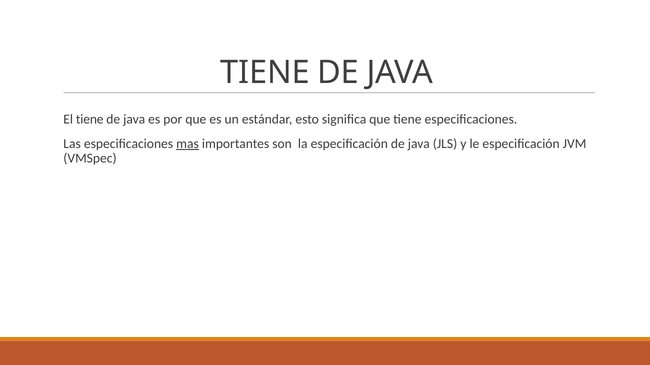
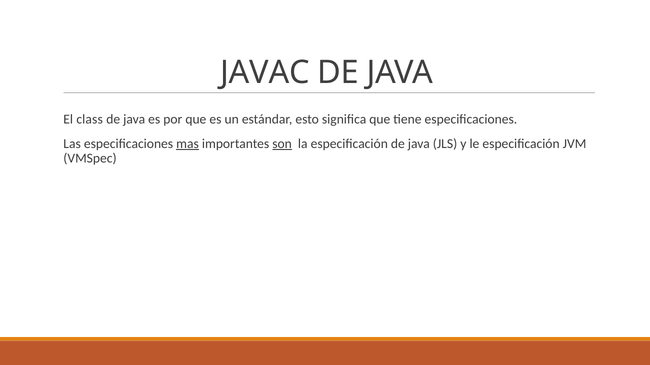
TIENE: TIENE -> JAVAC (265, 73)
El tiene: tiene -> class (90, 120)
son underline: none -> present (282, 144)
